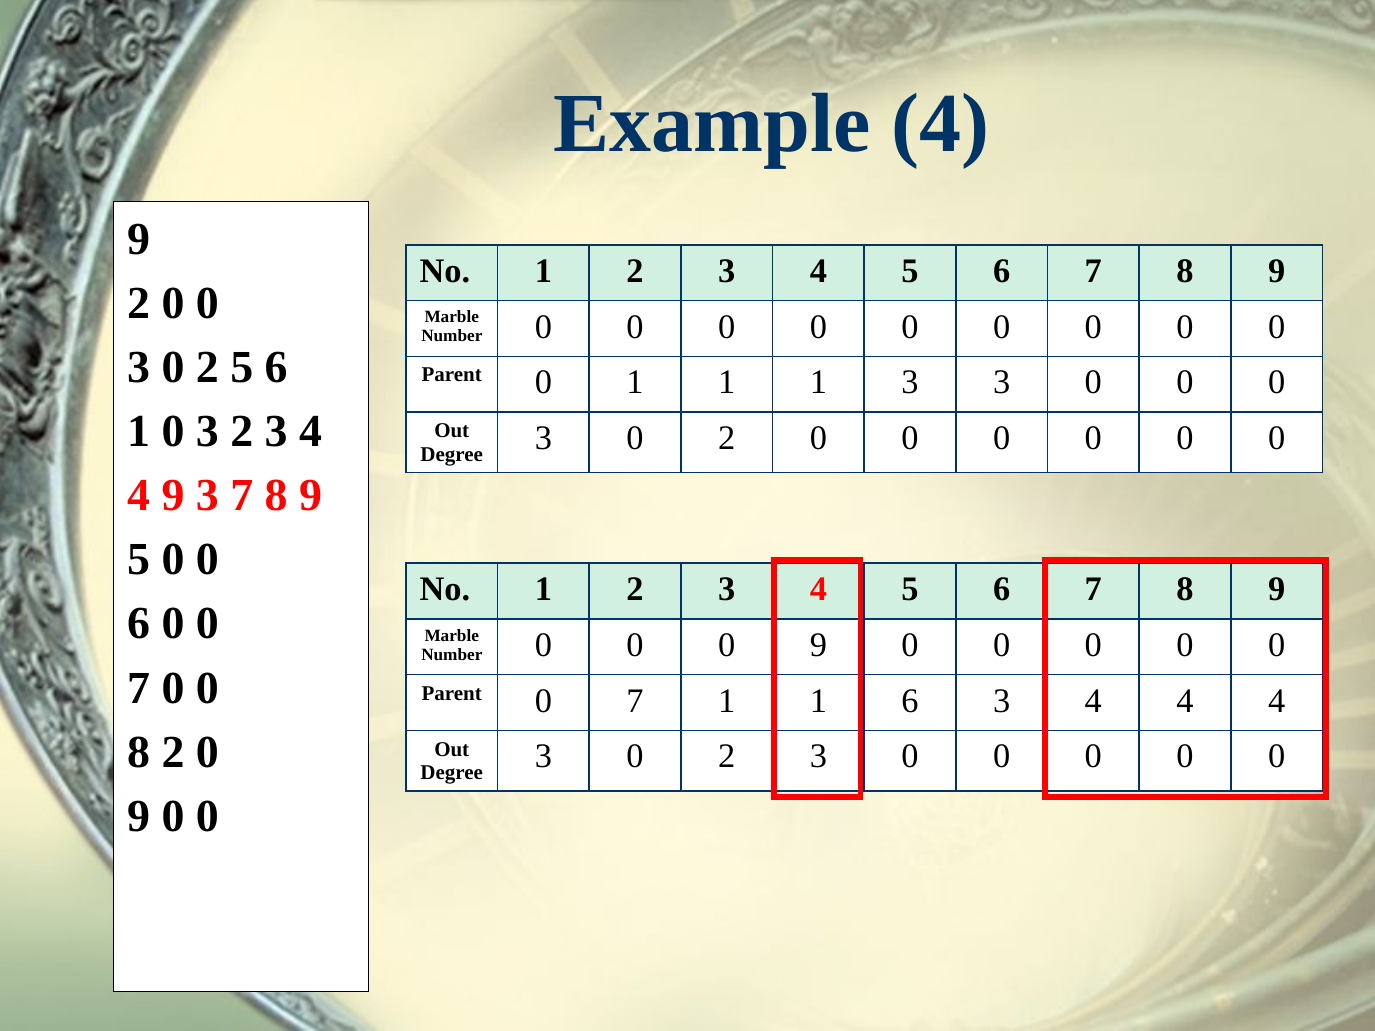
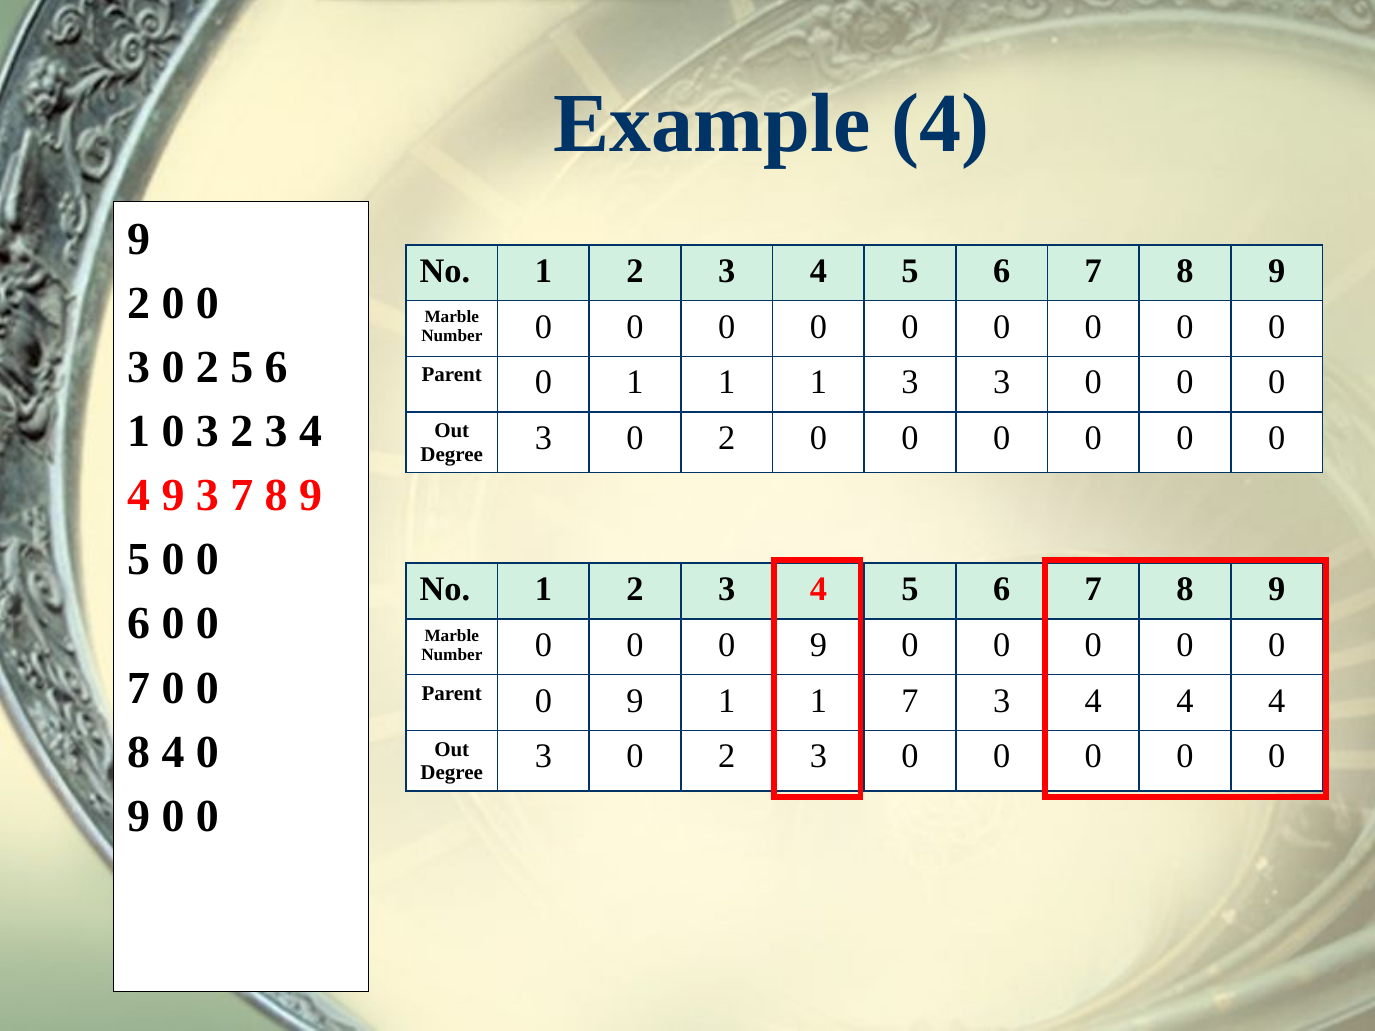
Parent 0 7: 7 -> 9 (635, 701)
1 6: 6 -> 7 (910, 701)
8 2: 2 -> 4 (173, 752)
